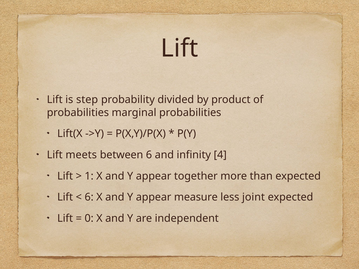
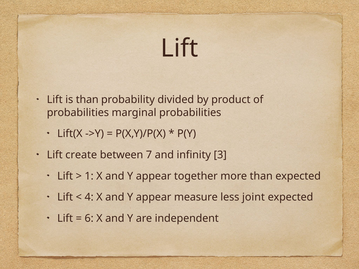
is step: step -> than (87, 100)
meets: meets -> create (81, 155)
between 6: 6 -> 7 (149, 155)
4: 4 -> 3 (220, 155)
6: 6 -> 4 (89, 197)
0: 0 -> 6 (89, 219)
